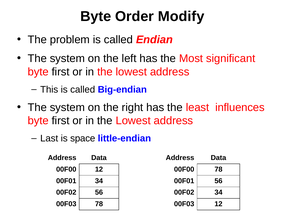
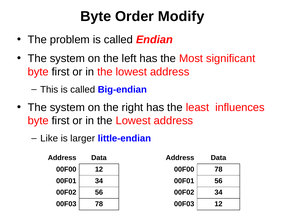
Last: Last -> Like (49, 138)
space: space -> larger (83, 138)
